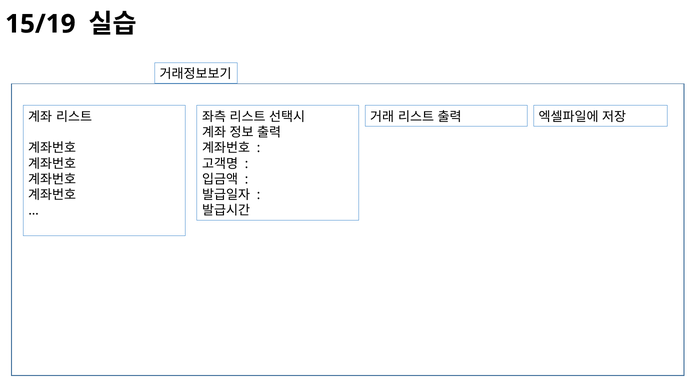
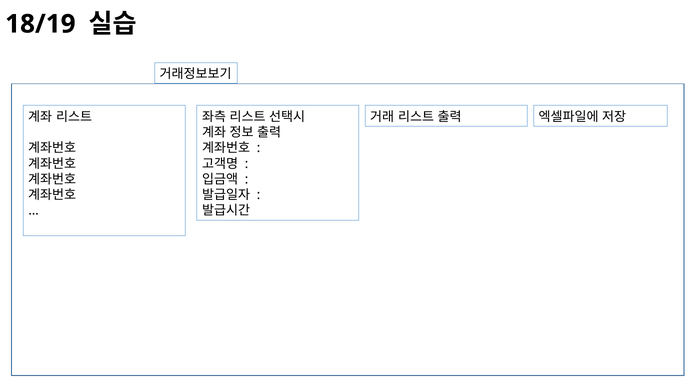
15/19: 15/19 -> 18/19 (40, 24)
